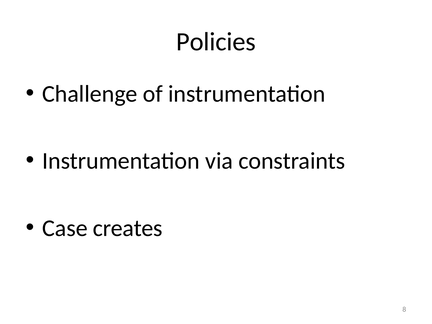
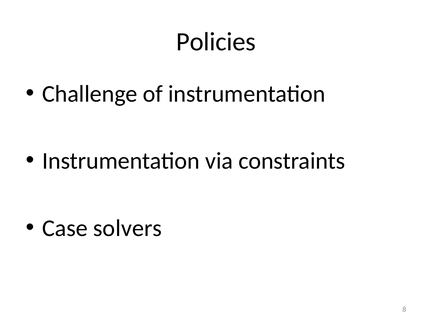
creates: creates -> solvers (128, 228)
